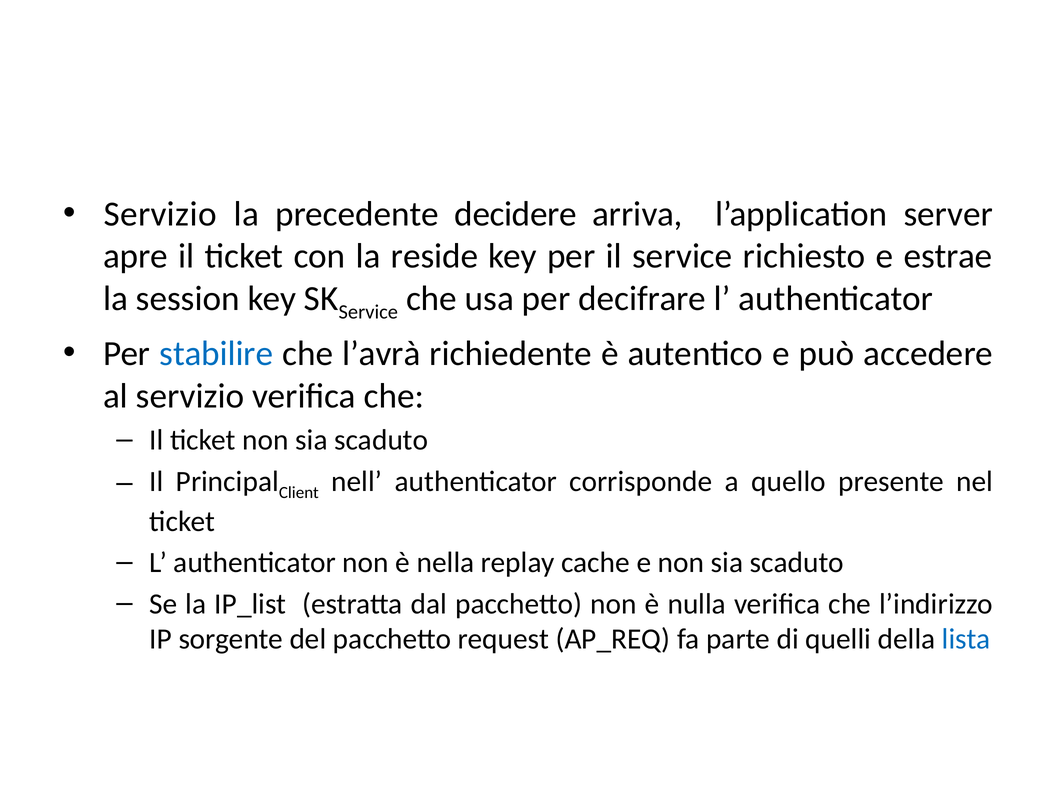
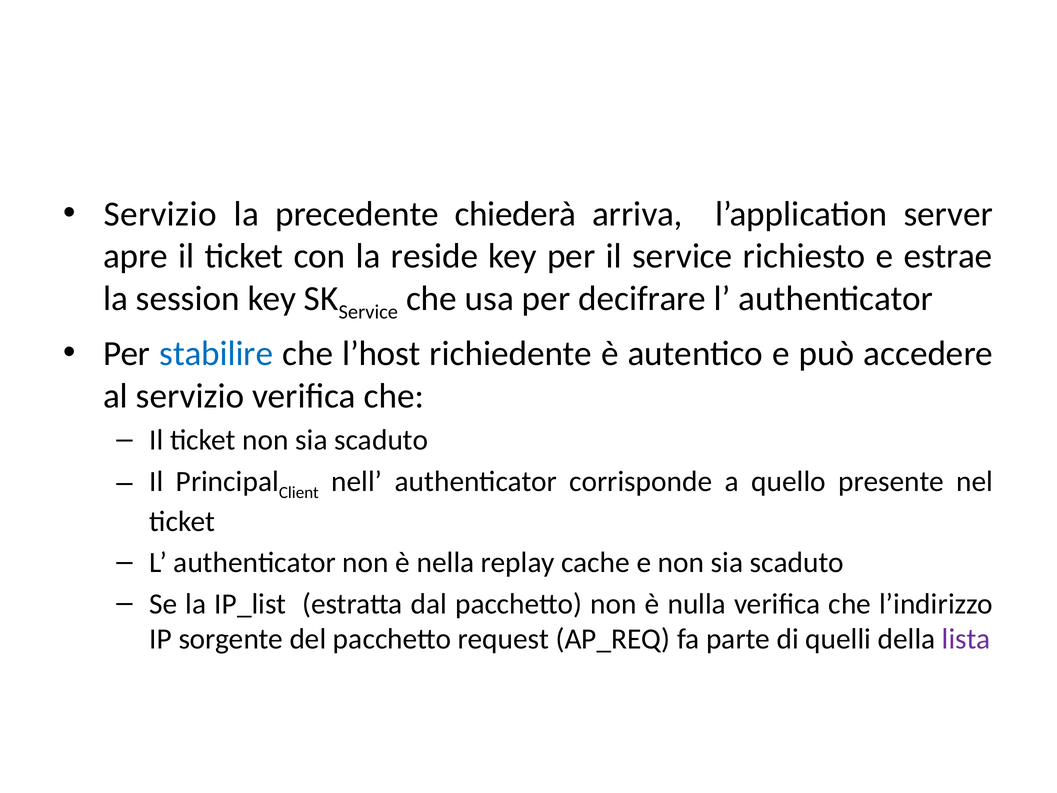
decidere: decidere -> chiederà (516, 214)
l’avrà: l’avrà -> l’host (381, 354)
lista colour: blue -> purple (966, 639)
